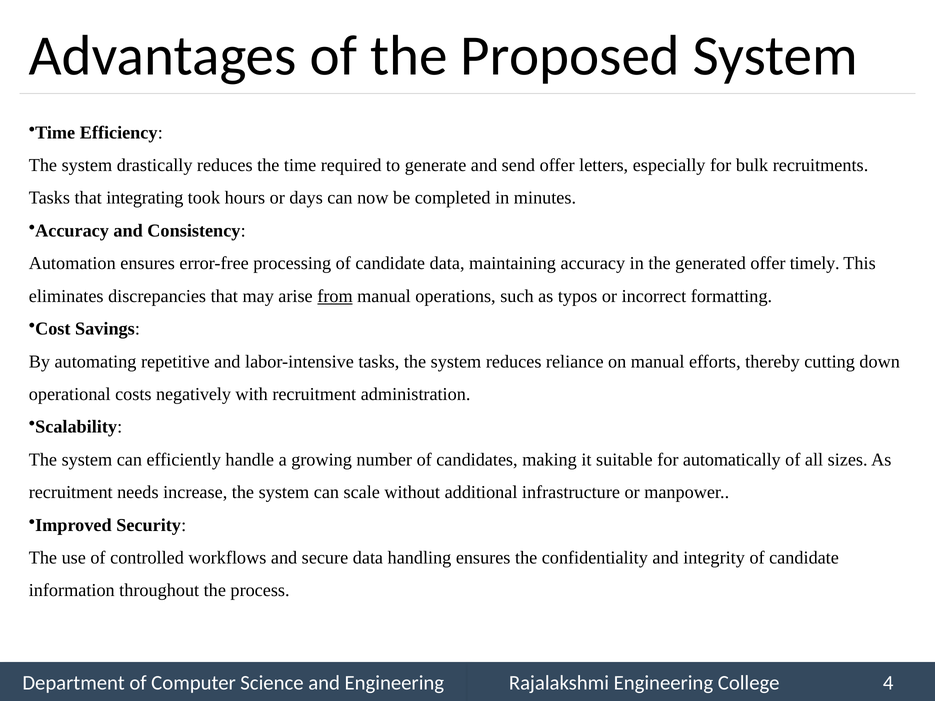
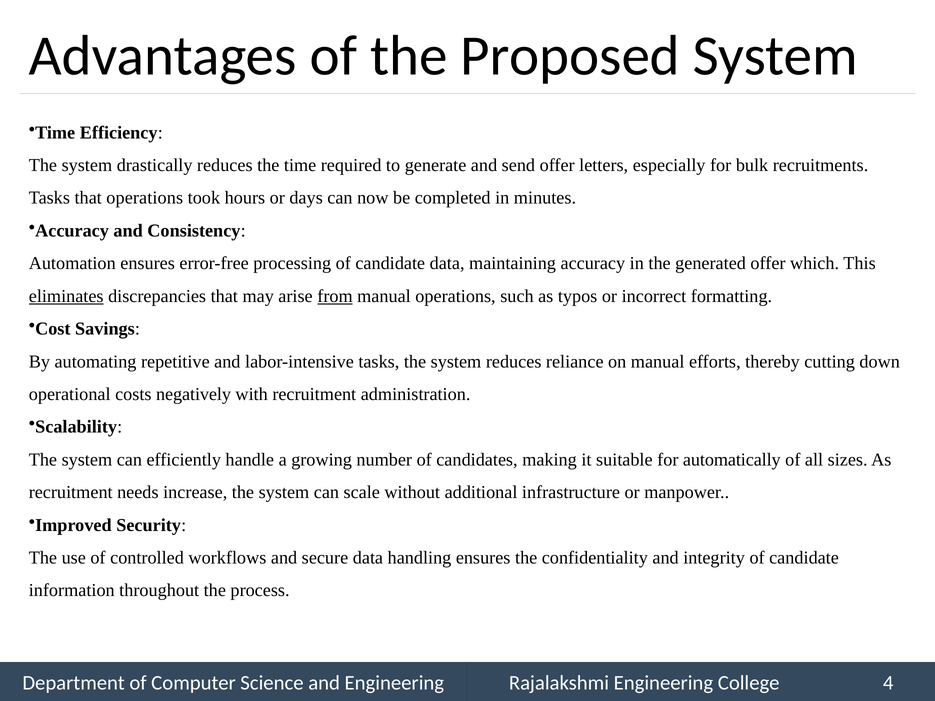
that integrating: integrating -> operations (145, 198)
timely: timely -> which (815, 263)
eliminates underline: none -> present (66, 296)
